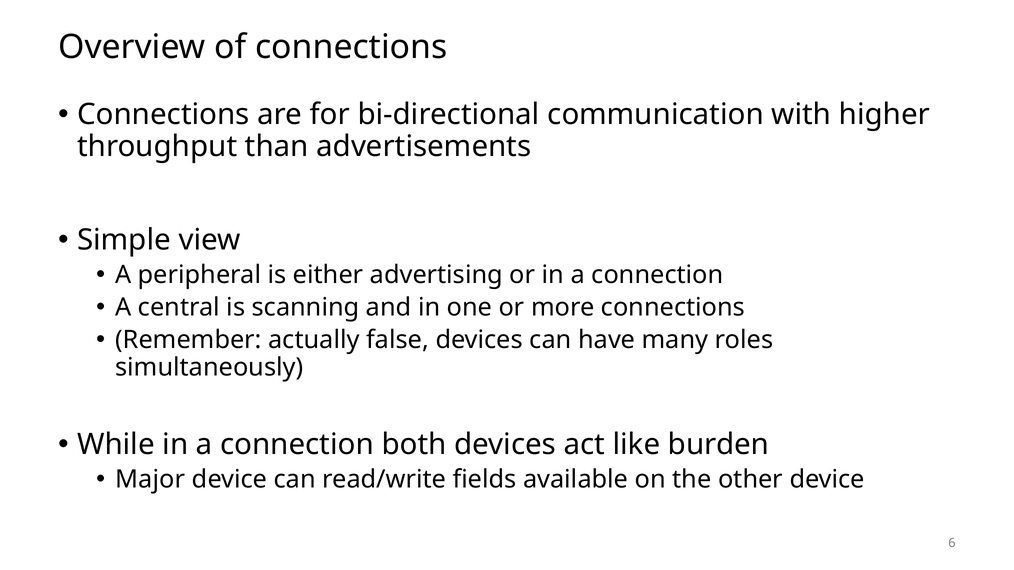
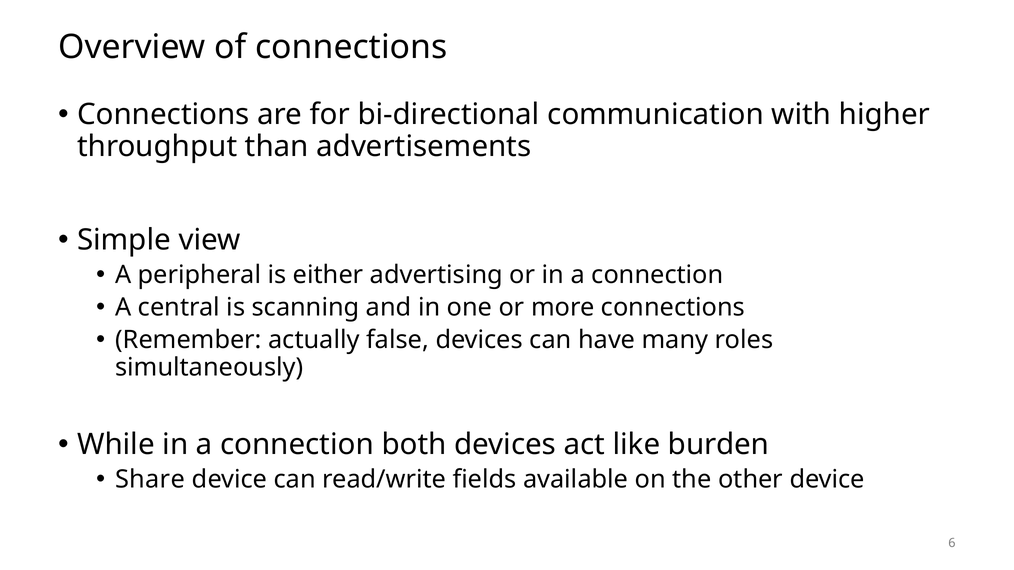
Major: Major -> Share (150, 480)
